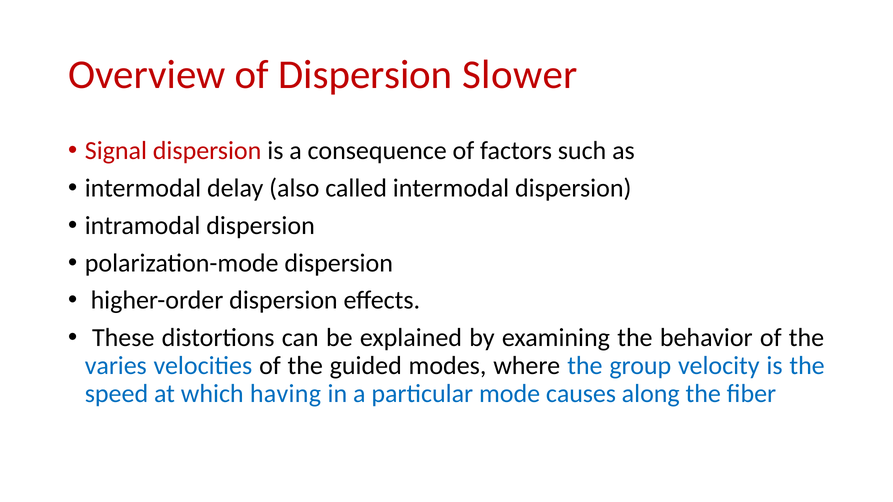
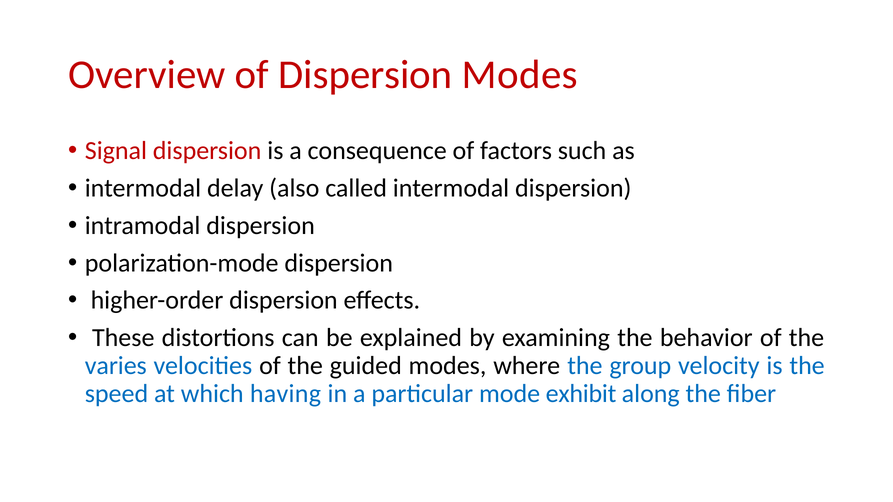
Dispersion Slower: Slower -> Modes (520, 75)
causes: causes -> exhibit (581, 394)
